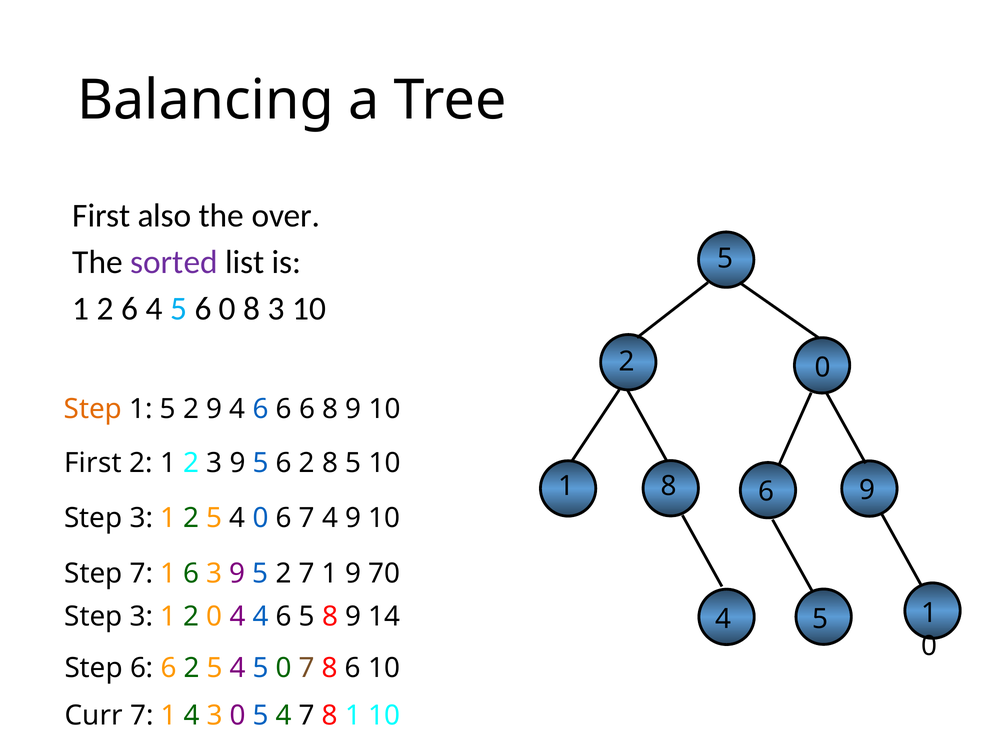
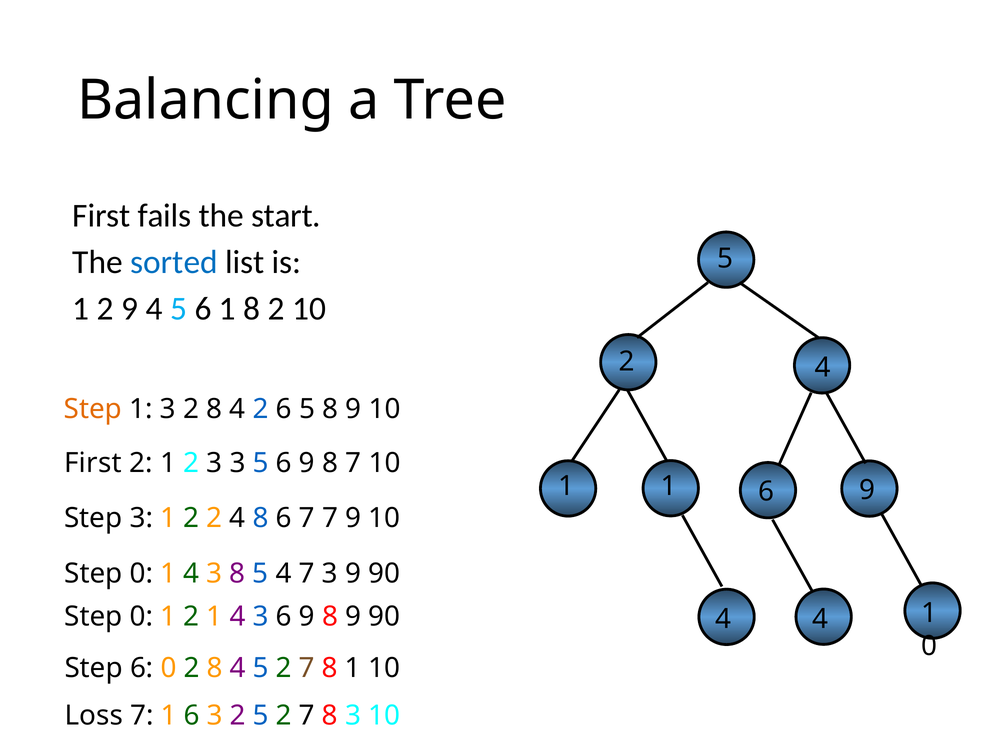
also: also -> fails (164, 215)
over: over -> start (286, 215)
sorted colour: purple -> blue (174, 262)
2 6: 6 -> 9 (130, 308)
6 0: 0 -> 1 (227, 308)
8 3: 3 -> 2 (276, 308)
0: 0 -> 4 (823, 367)
1 5: 5 -> 3 (168, 409)
9: 9 -> 8 (214, 409)
6: 6 -> 2 (261, 409)
6: 6 -> 5 (307, 409)
2 3 9: 9 -> 3 (237, 462)
2: 2 -> 9 (307, 462)
8 5: 5 -> 7 (353, 462)
1 8: 8 -> 1 (669, 486)
1 2 5: 5 -> 2 (214, 518)
4 0: 0 -> 8 (261, 518)
7 4: 4 -> 7 (330, 518)
7: 7 -> 0 (141, 573)
6: 6 -> 4 (191, 573)
9: 9 -> 8 (237, 573)
2: 2 -> 4 (283, 573)
1: 1 -> 3 (330, 573)
70: 70 -> 90 (384, 573)
3: 3 -> 0 (142, 616)
1 2 0: 0 -> 1 (214, 616)
4: 4 -> 3 (261, 616)
5: 5 -> 9 (307, 616)
8 9 14: 14 -> 90 (384, 616)
5: 5 -> 4 (820, 619)
Step 6 6: 6 -> 0 (169, 668)
5: 5 -> 8 (215, 668)
4 5 0: 0 -> 2 (284, 668)
8 6: 6 -> 1 (353, 668)
Curr: Curr -> Loss (94, 715)
1 4: 4 -> 6 (192, 715)
0: 0 -> 2 (238, 715)
4: 4 -> 2 (284, 715)
8 1: 1 -> 3 (353, 715)
